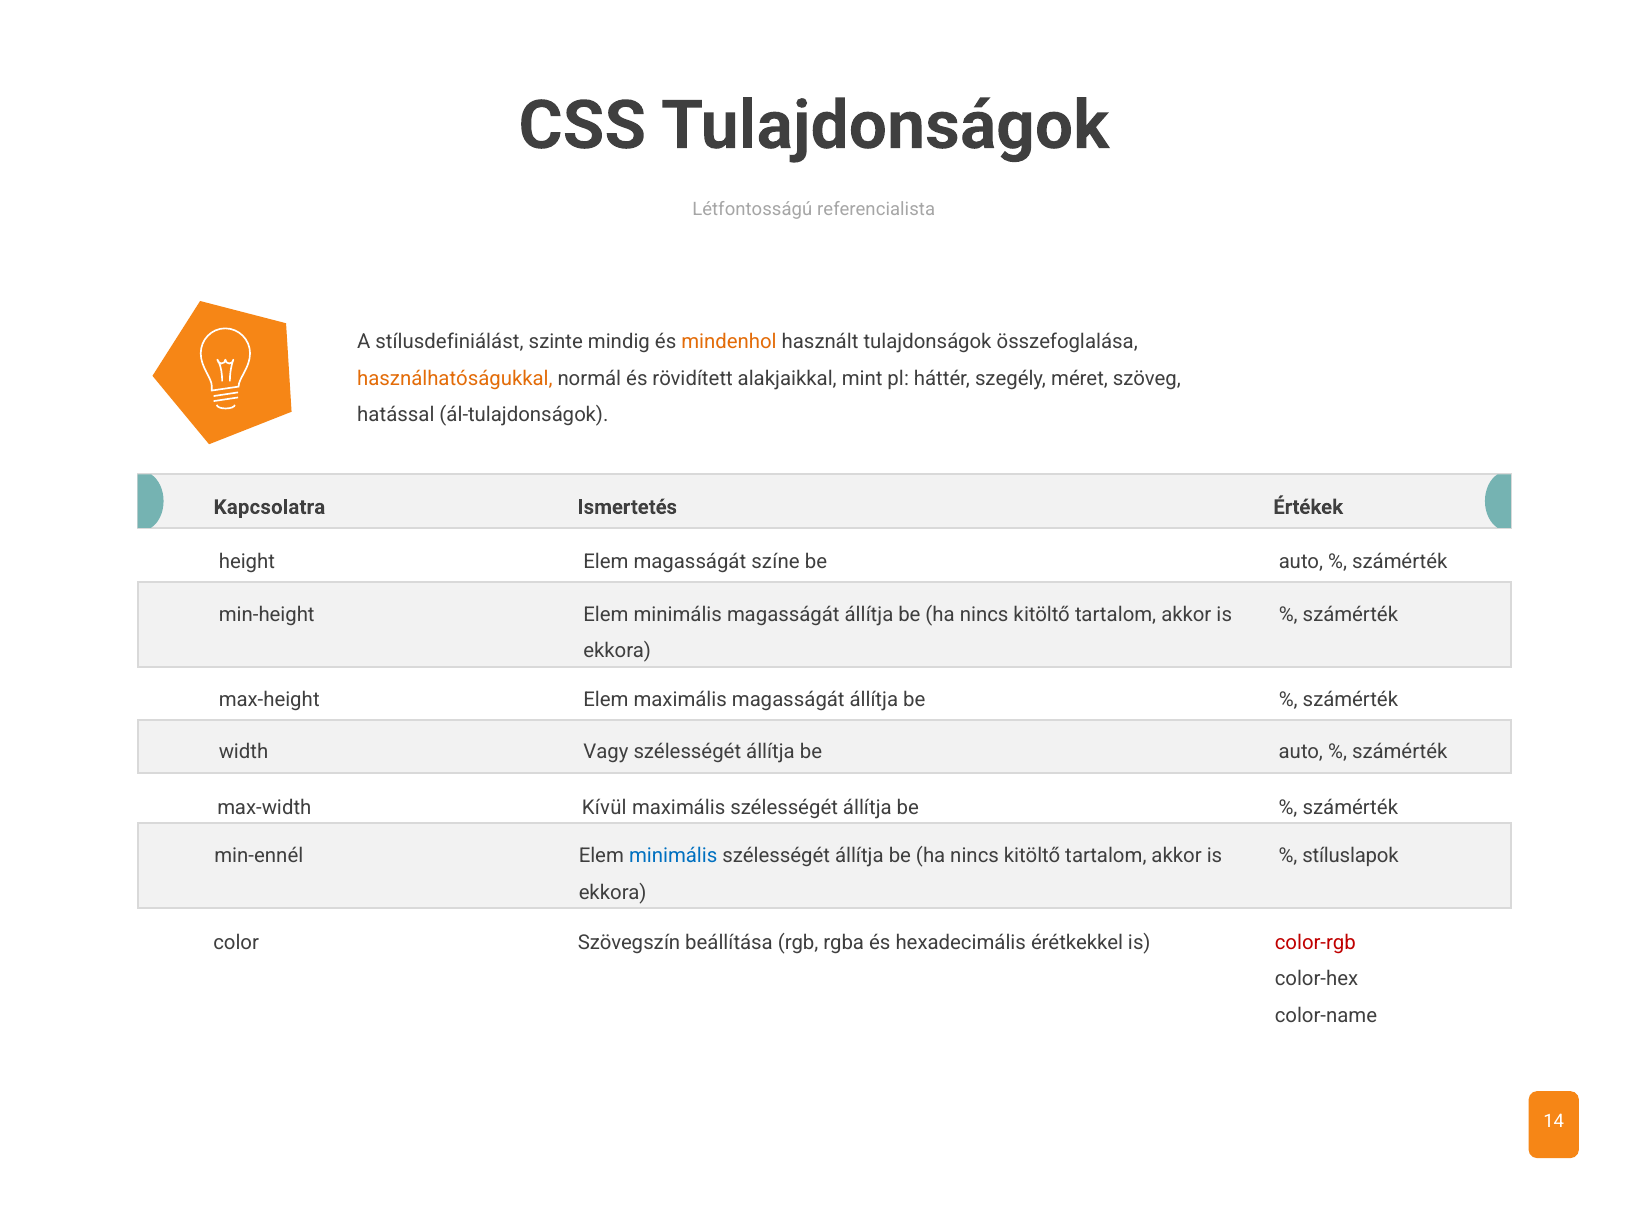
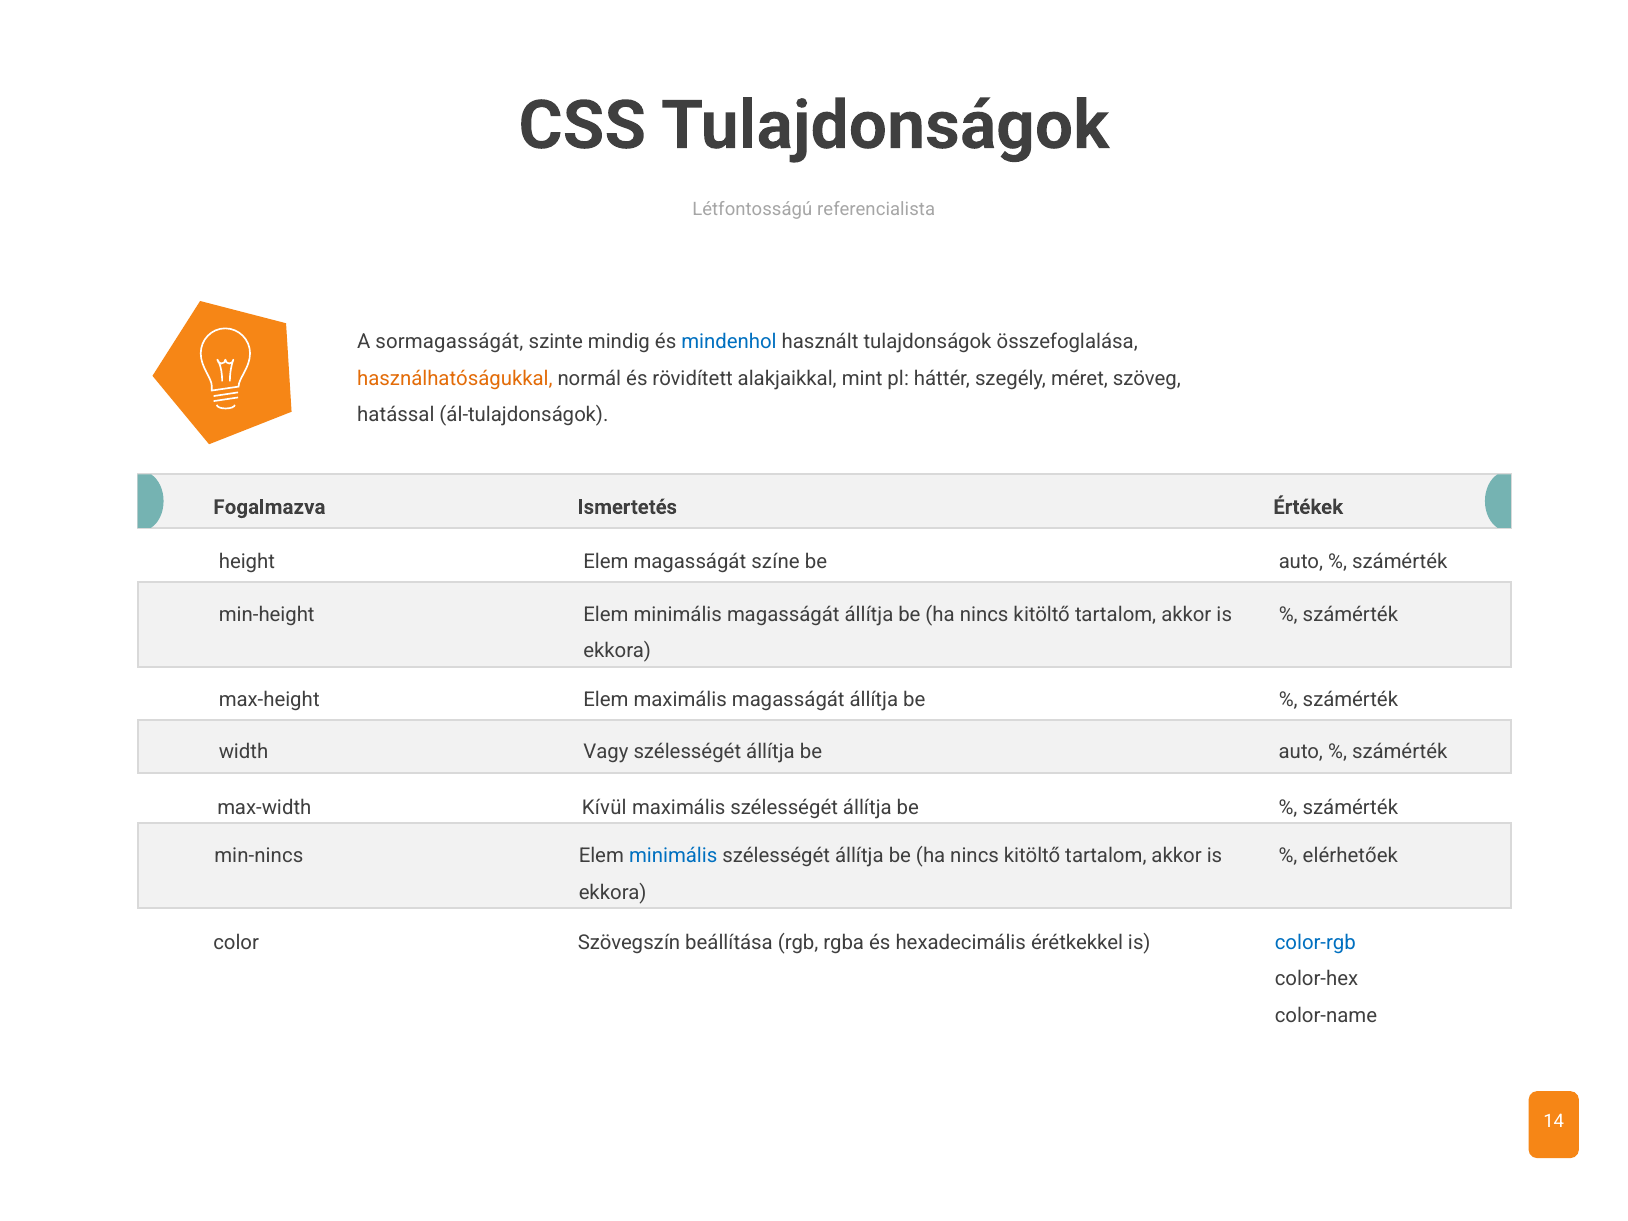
stílusdefiniálást: stílusdefiniálást -> sormagasságát (449, 342)
mindenhol colour: orange -> blue (729, 342)
Kapcsolatra: Kapcsolatra -> Fogalmazva (269, 507)
min-ennél: min-ennél -> min-nincs (259, 856)
stíluslapok: stíluslapok -> elérhetőek (1350, 856)
color-rgb colour: red -> blue (1315, 942)
